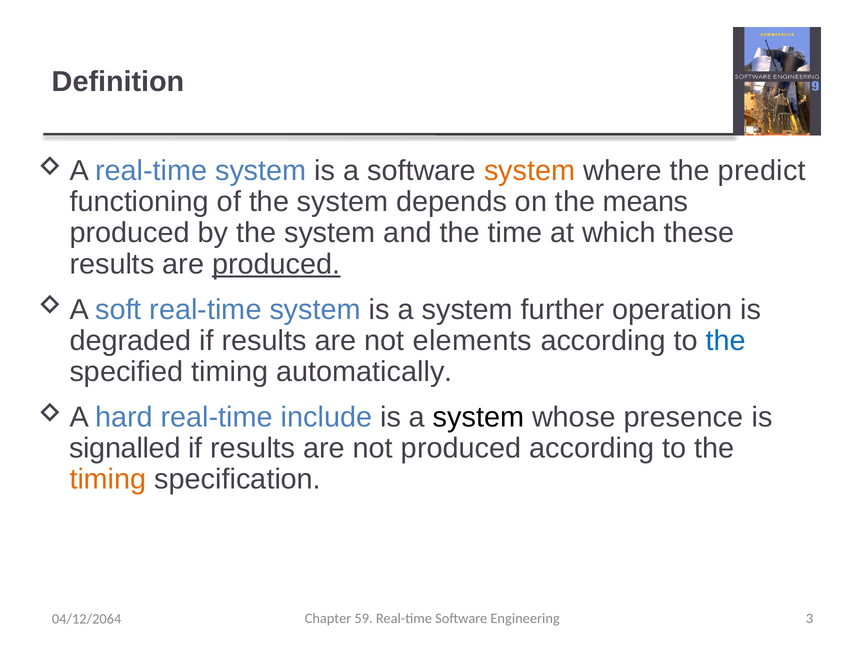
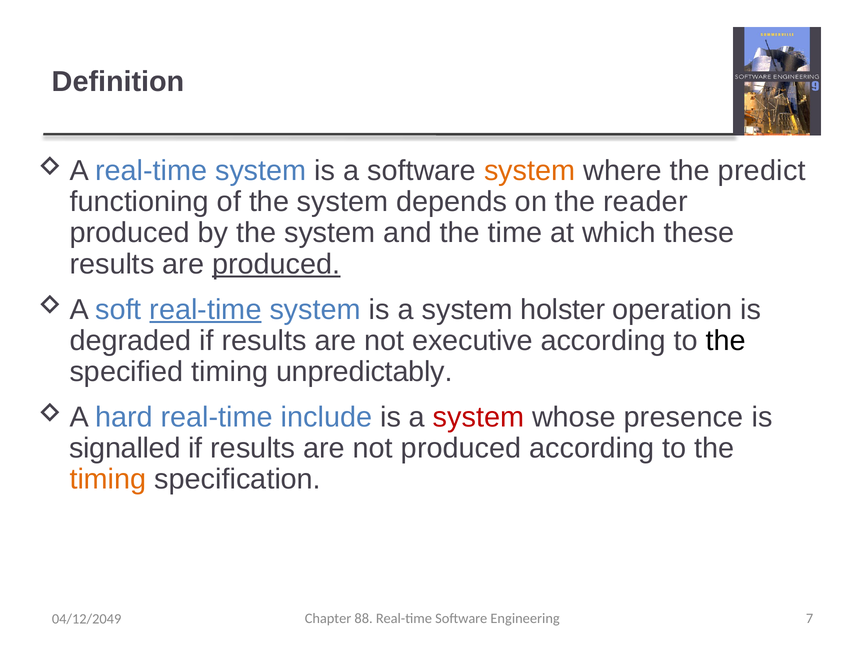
means: means -> reader (645, 202)
real-time underline: none -> present (205, 310)
further: further -> holster (563, 310)
elements: elements -> executive (473, 341)
the colour: blue -> black (726, 341)
automatically: automatically -> unpredictably (364, 372)
system colour: black -> red (479, 418)
59: 59 -> 88 (364, 619)
3: 3 -> 7 (810, 619)
04/12/2064: 04/12/2064 -> 04/12/2049 (87, 620)
